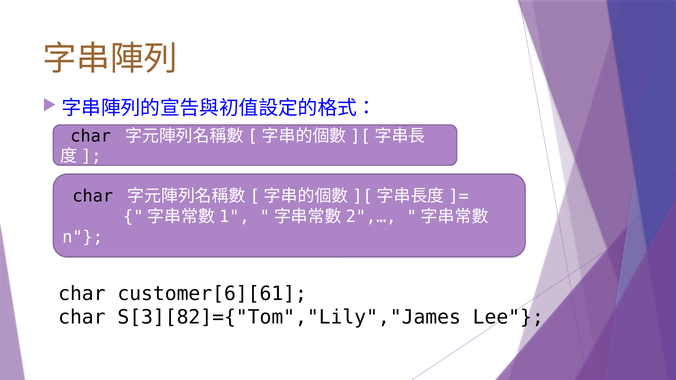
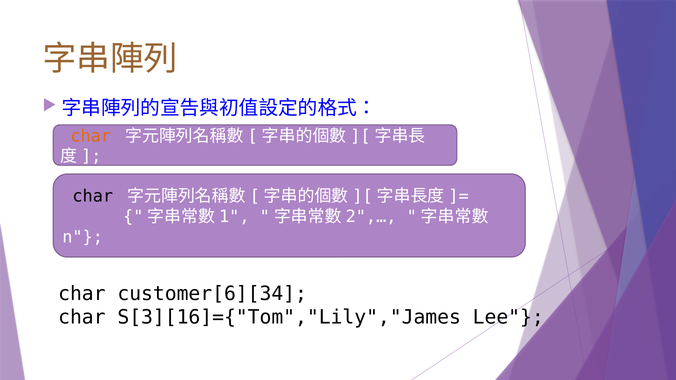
char colour: black -> orange (91, 136)
customer[6][61: customer[6][61 -> customer[6][34 (212, 294)
S[3][82]={"Tom","Lily","James: S[3][82]={"Tom","Lily","James -> S[3][16]={"Tom","Lily","James (289, 317)
